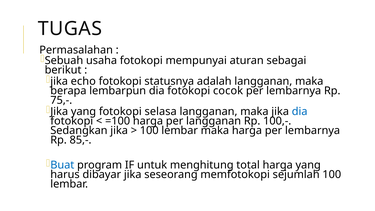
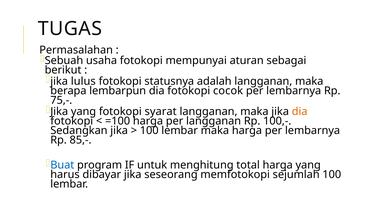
echo: echo -> lulus (83, 81)
selasa: selasa -> syarat (161, 112)
dia colour: blue -> orange (300, 112)
